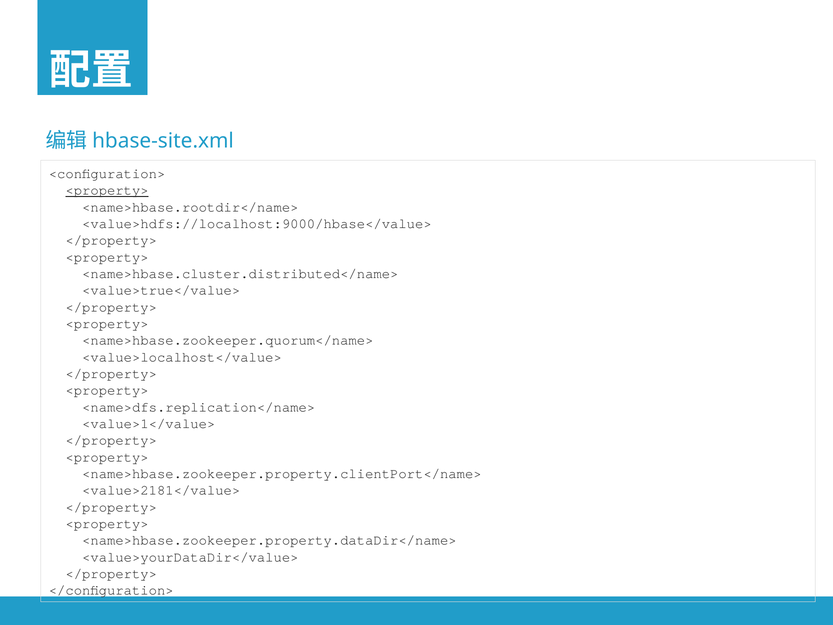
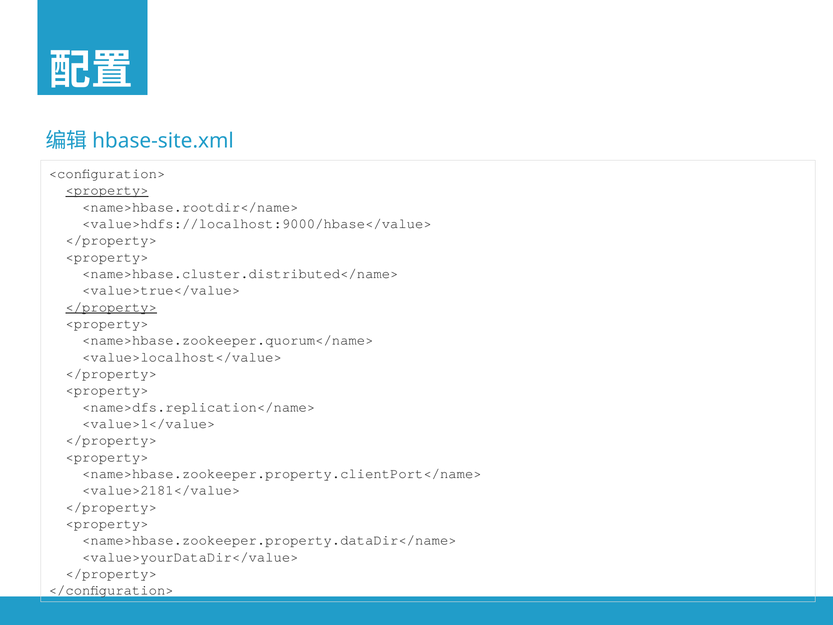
</property> underline: none -> present (111, 307)
